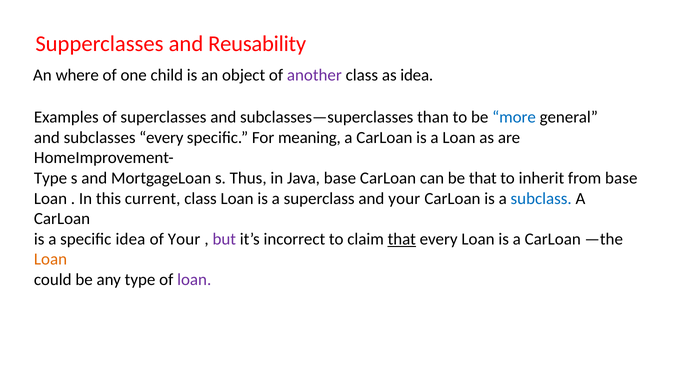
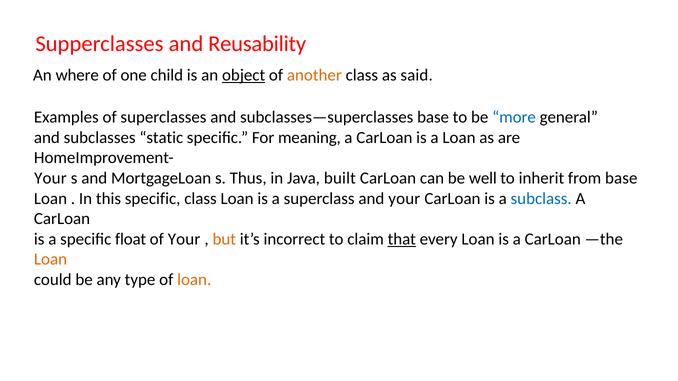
object underline: none -> present (244, 75)
another colour: purple -> orange (314, 75)
as idea: idea -> said (417, 75)
subclasses—superclasses than: than -> base (433, 117)
subclasses every: every -> static (161, 138)
Type: Type -> Your (50, 178)
Java base: base -> built (340, 178)
be that: that -> well (483, 178)
this current: current -> specific (153, 199)
specific idea: idea -> float (131, 239)
but colour: purple -> orange (224, 239)
loan colour: purple -> orange (194, 280)
